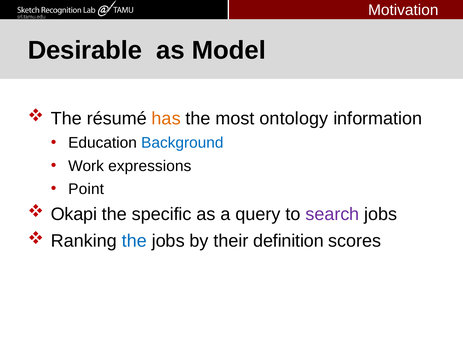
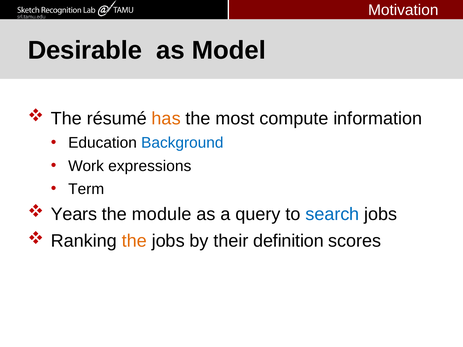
ontology: ontology -> compute (294, 119)
Point: Point -> Term (86, 189)
Okapi: Okapi -> Years (74, 214)
specific: specific -> module (162, 214)
search colour: purple -> blue (332, 214)
the colour: blue -> orange (134, 241)
